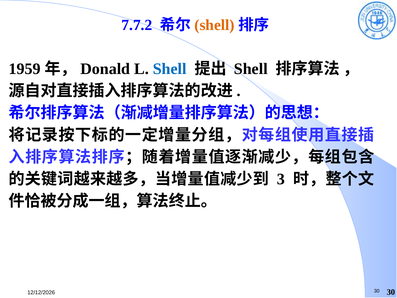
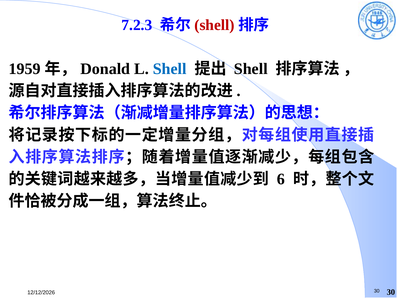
7.7.2: 7.7.2 -> 7.2.3 (137, 25)
shell colour: orange -> red (214, 25)
3: 3 -> 6 (281, 179)
